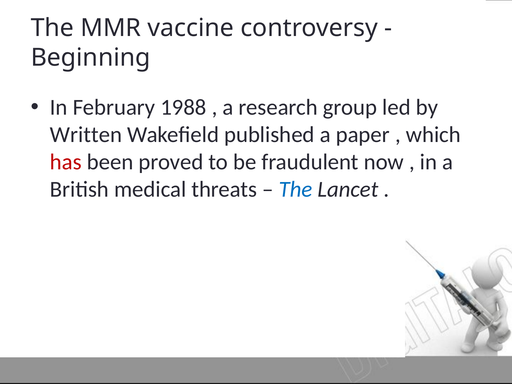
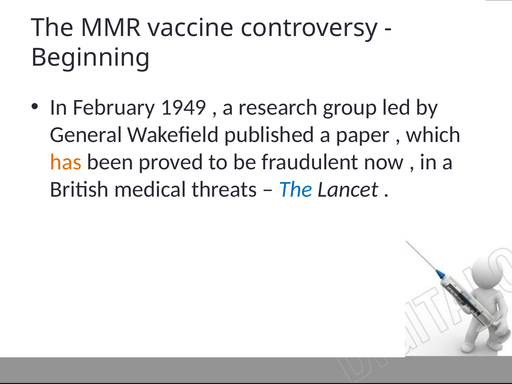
1988: 1988 -> 1949 (183, 107)
Written: Written -> General (86, 135)
has colour: red -> orange (66, 162)
